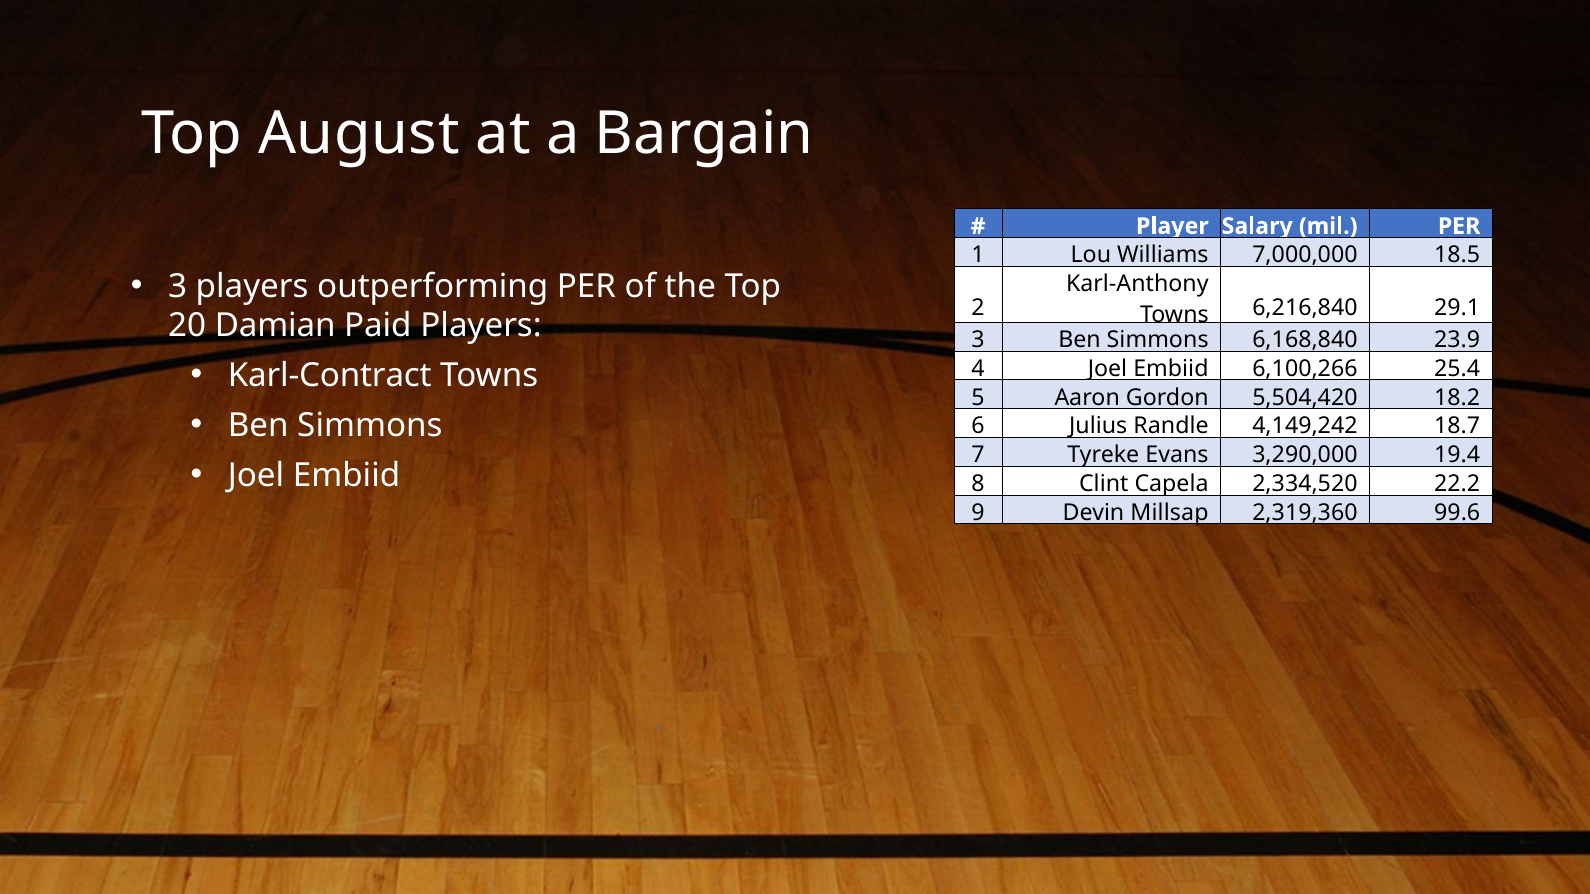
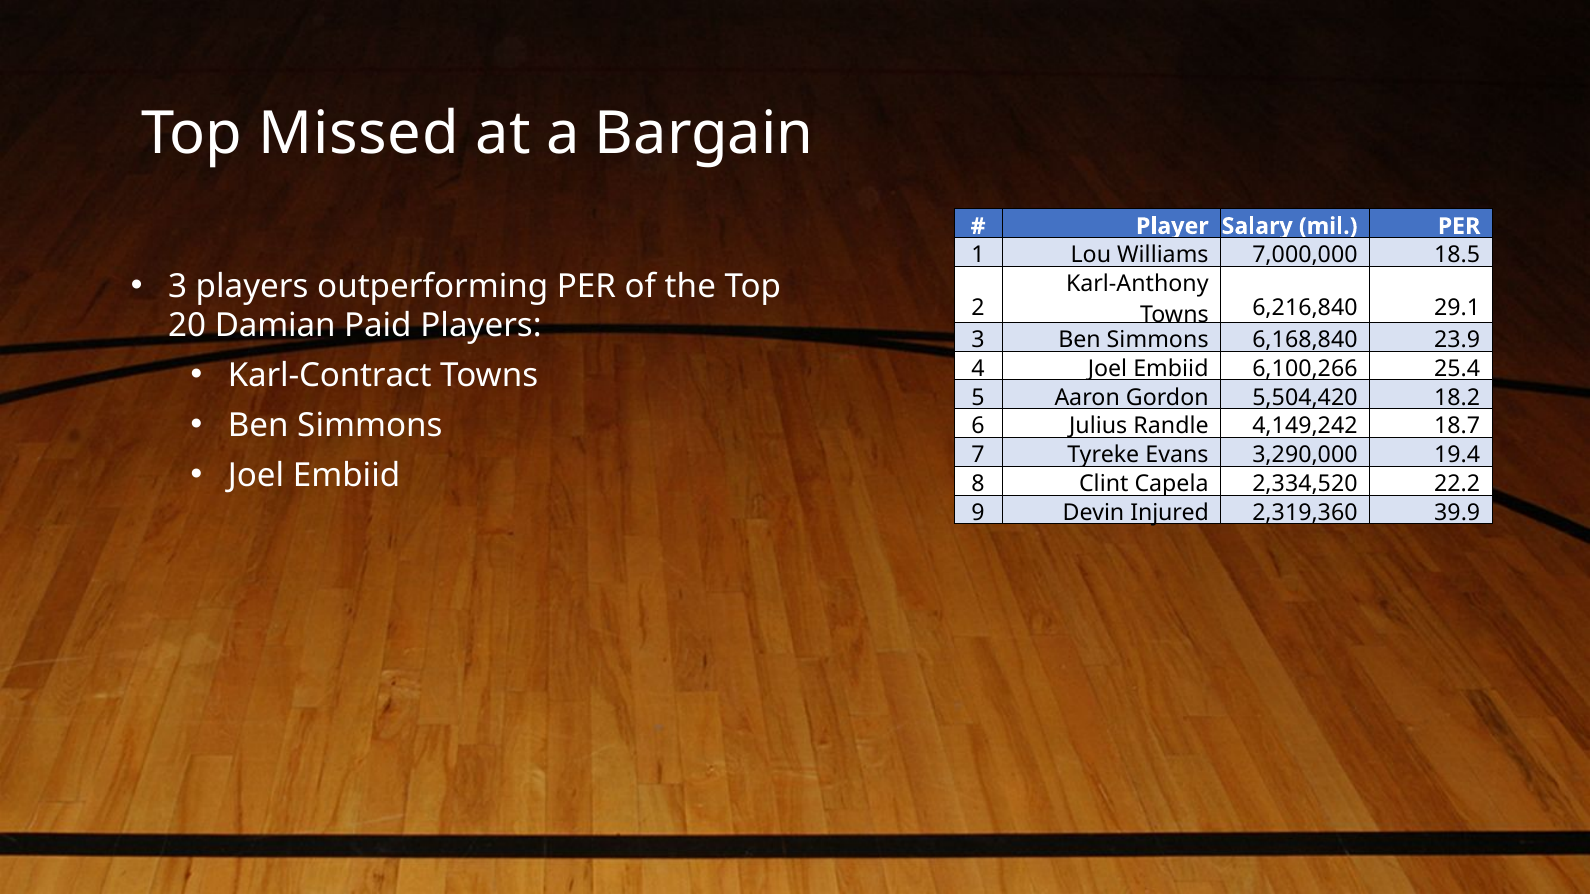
August: August -> Missed (359, 133)
Millsap: Millsap -> Injured (1170, 513)
99.6: 99.6 -> 39.9 (1457, 513)
